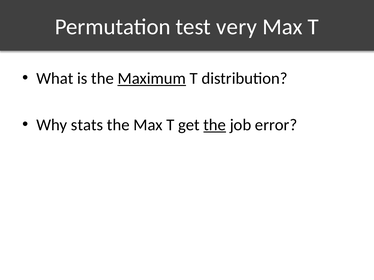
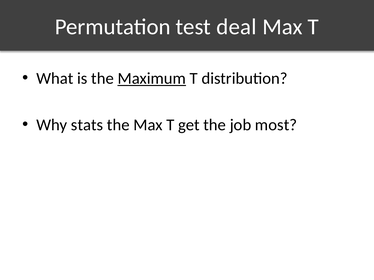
very: very -> deal (237, 27)
the underline: present -> none (215, 125)
error: error -> most (276, 125)
